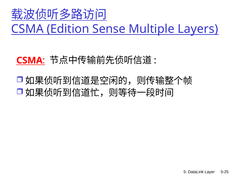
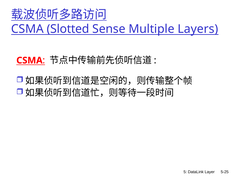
Edition: Edition -> Slotted (68, 29)
